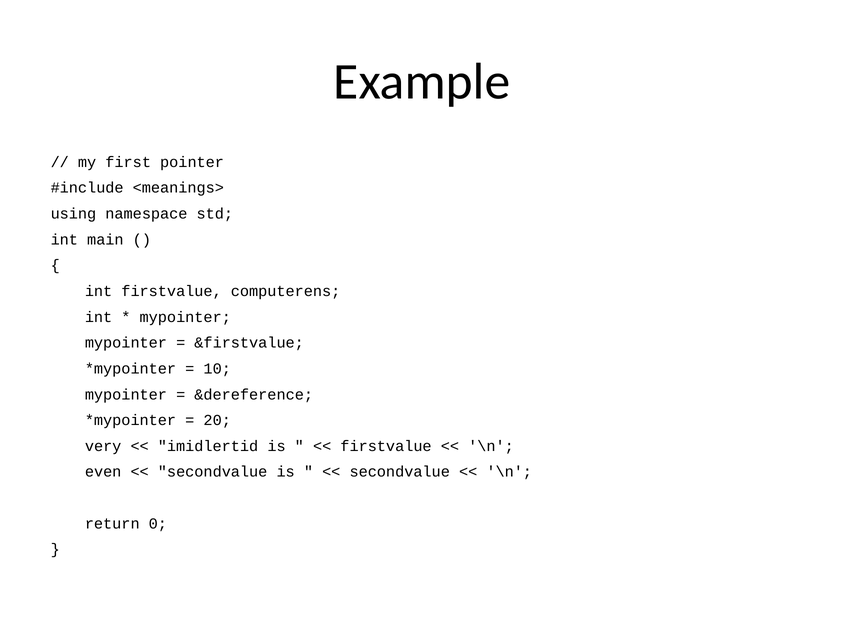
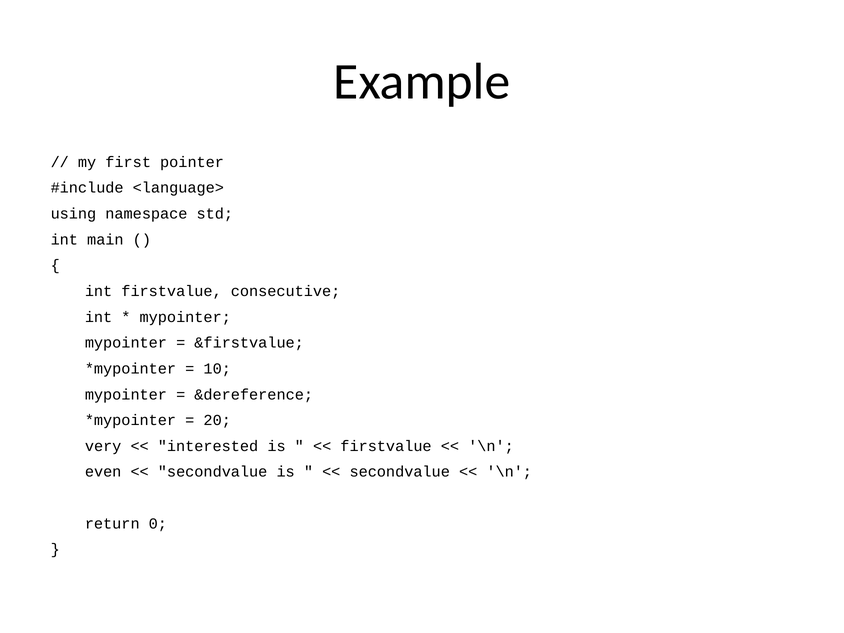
<meanings>: <meanings> -> <language> (178, 188)
computerens: computerens -> consecutive (286, 291)
imidlertid: imidlertid -> interested (208, 446)
